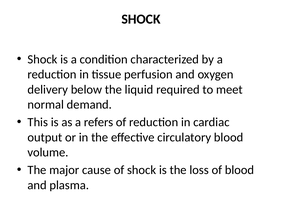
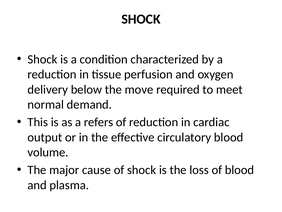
liquid: liquid -> move (139, 89)
